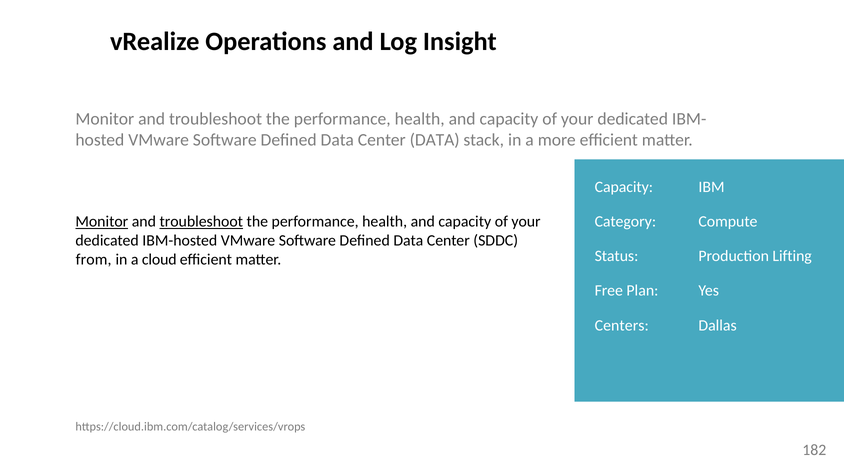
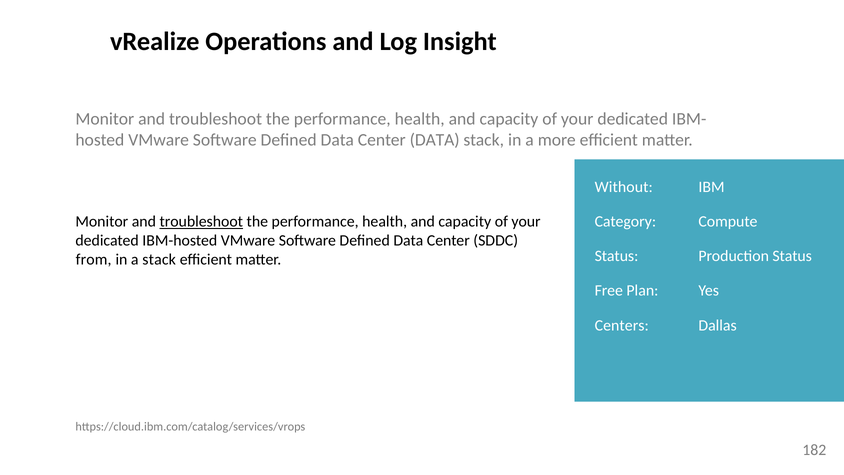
Capacity: Capacity -> Without (624, 187)
Monitor underline: present -> none (102, 221)
Production Lifting: Lifting -> Status (792, 256)
a cloud: cloud -> stack (159, 259)
